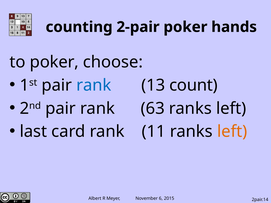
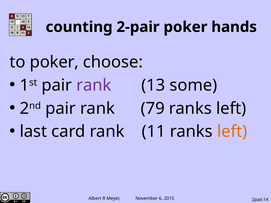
rank colour: blue -> purple (94, 85)
count: count -> some (193, 85)
63: 63 -> 79 (153, 108)
